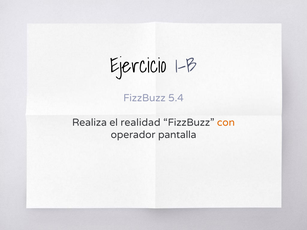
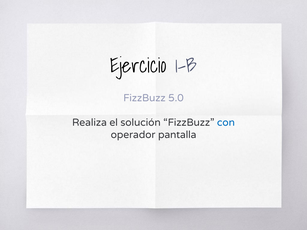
5.4: 5.4 -> 5.0 (176, 98)
realidad: realidad -> solución (141, 123)
con colour: orange -> blue (226, 123)
